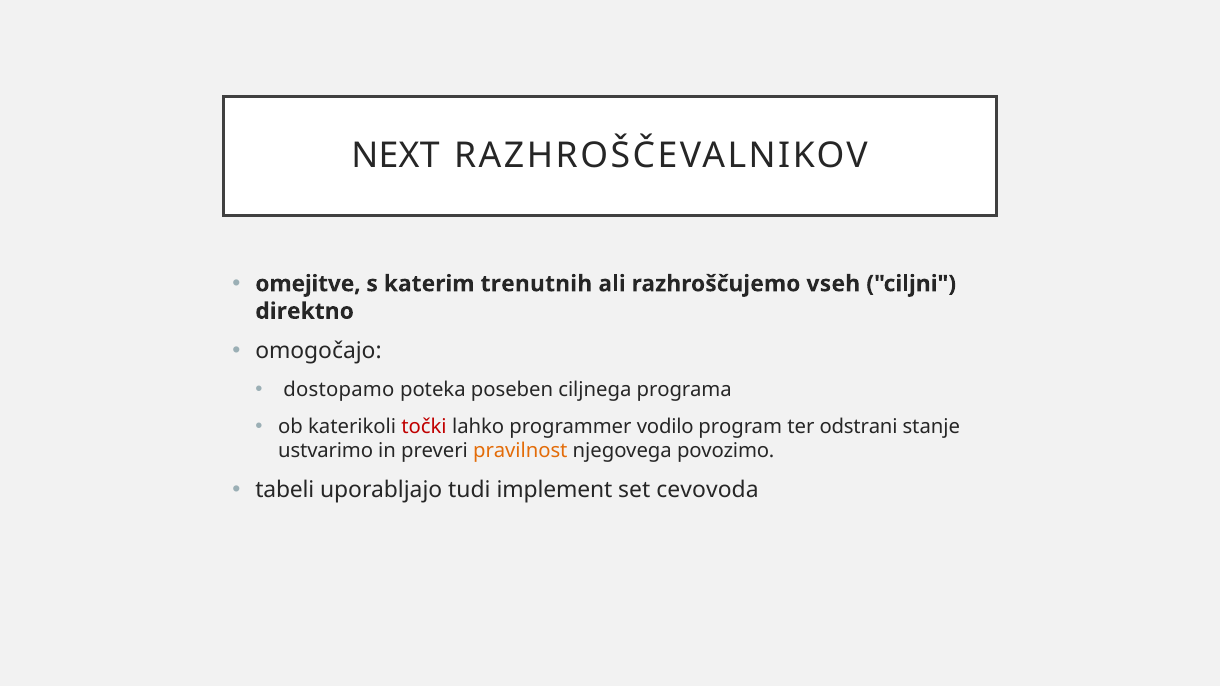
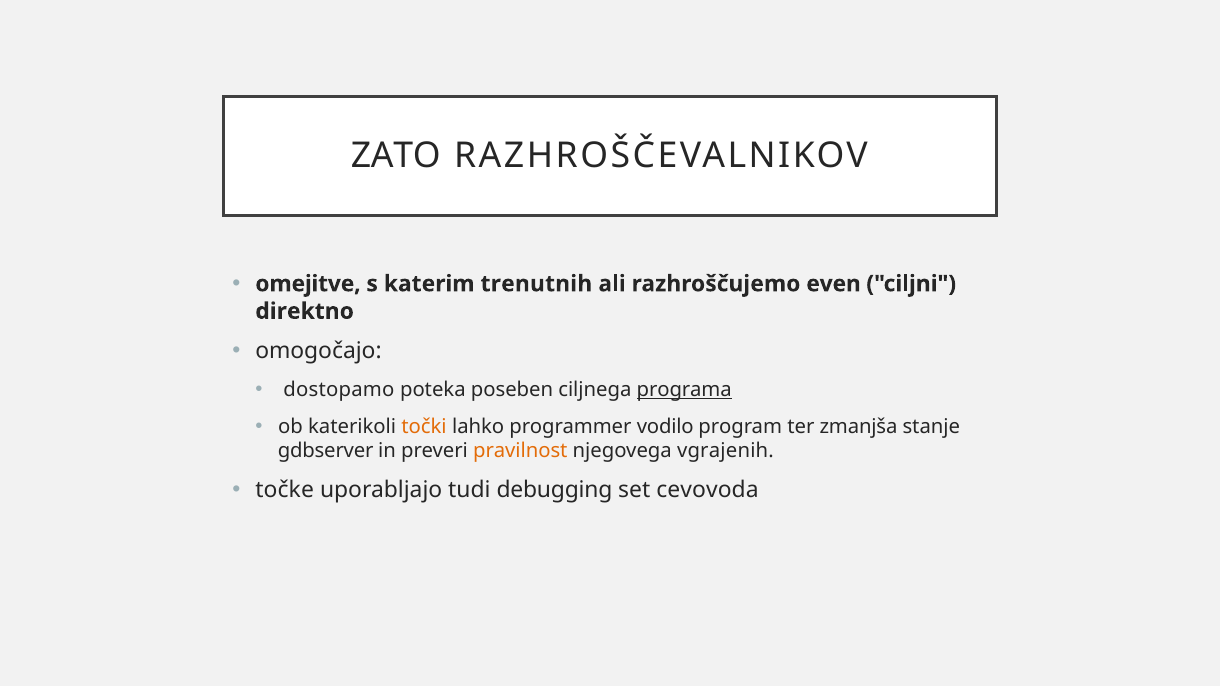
NEXT: NEXT -> ZATO (396, 156)
vseh: vseh -> even (834, 284)
programa underline: none -> present (684, 390)
točki colour: red -> orange (424, 427)
odstrani: odstrani -> zmanjša (859, 427)
ustvarimo: ustvarimo -> gdbserver (326, 451)
povozimo: povozimo -> vgrajenih (725, 451)
tabeli: tabeli -> točke (285, 490)
implement: implement -> debugging (554, 490)
